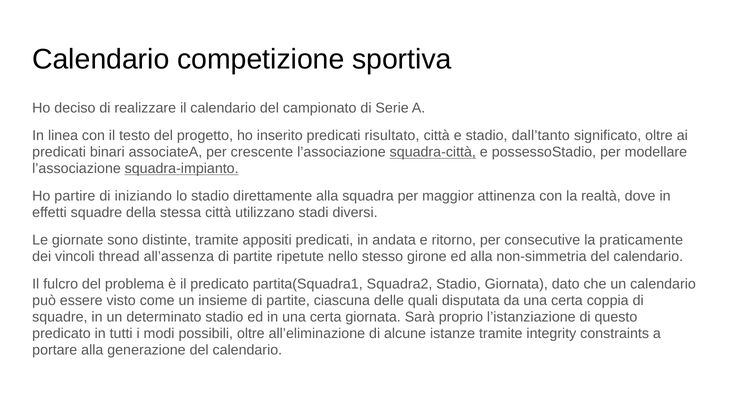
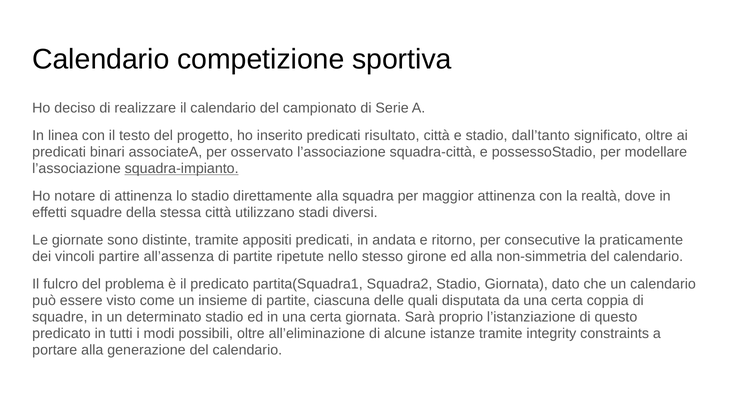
crescente: crescente -> osservato (262, 152)
squadra-città underline: present -> none (433, 152)
partire: partire -> notare (75, 196)
di iniziando: iniziando -> attinenza (143, 196)
thread: thread -> partire (119, 257)
